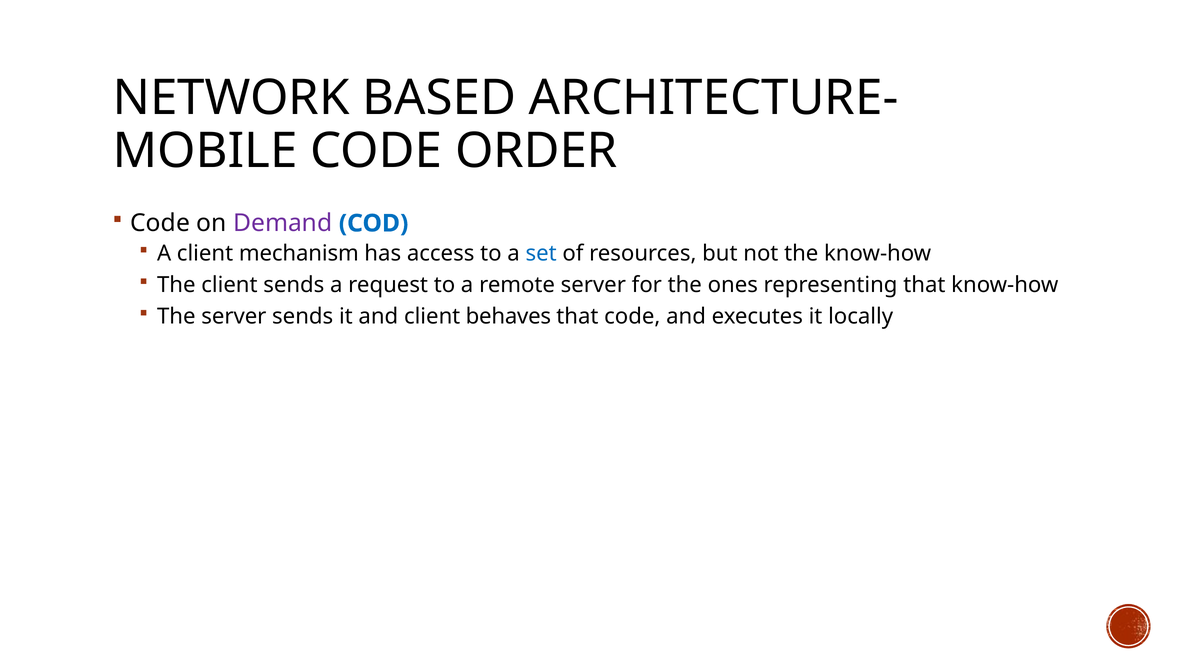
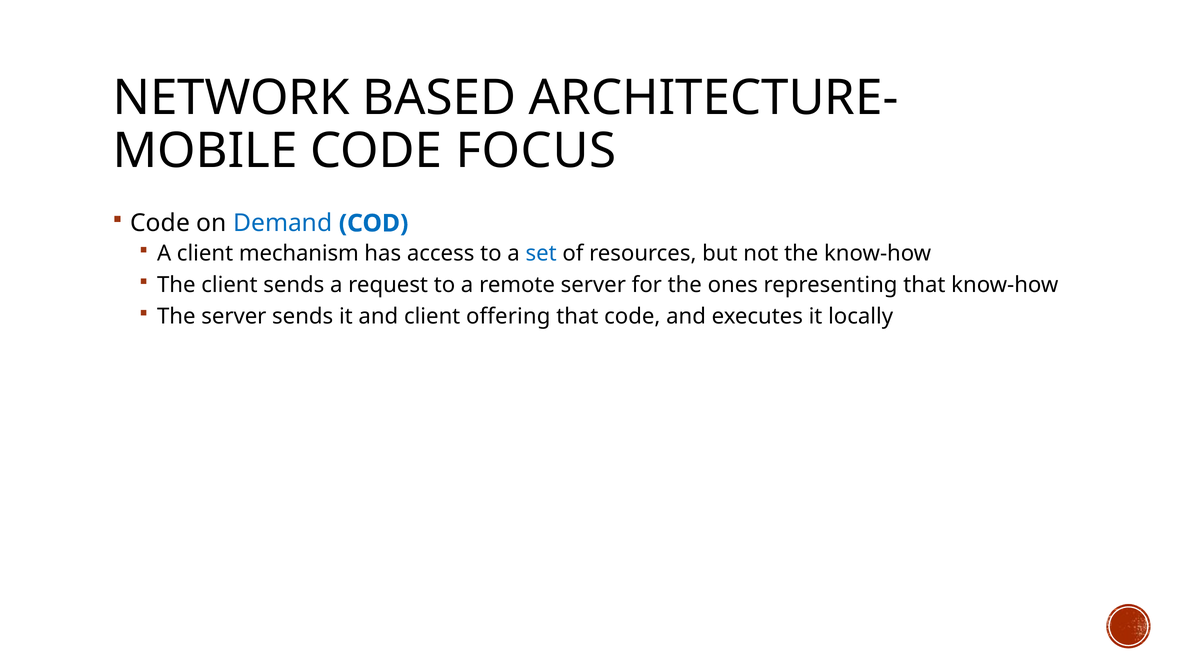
ORDER: ORDER -> FOCUS (536, 151)
Demand colour: purple -> blue (283, 223)
behaves: behaves -> offering (508, 316)
